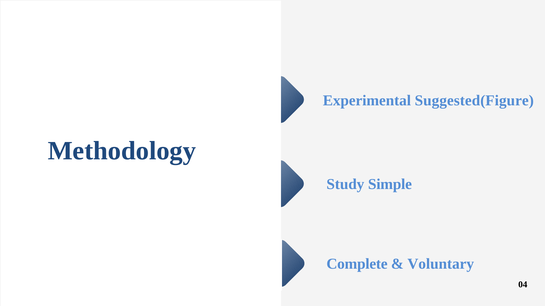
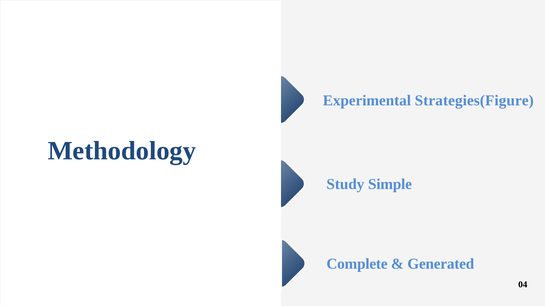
Suggested(Figure: Suggested(Figure -> Strategies(Figure (474, 101)
Voluntary: Voluntary -> Generated (441, 264)
